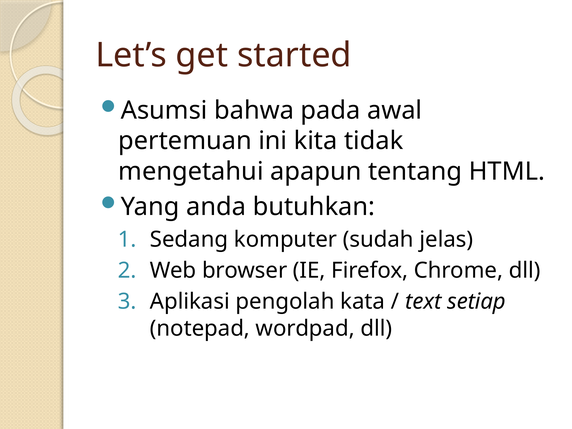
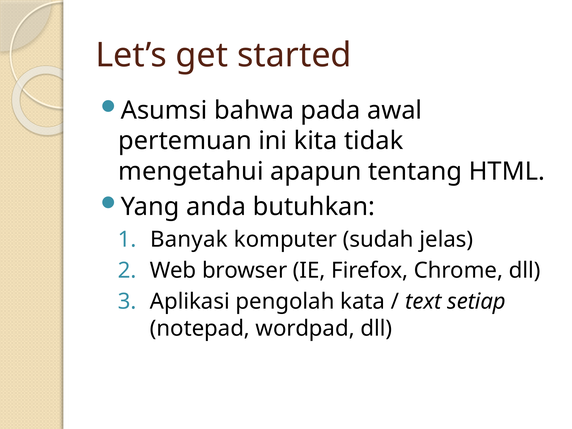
Sedang: Sedang -> Banyak (189, 239)
